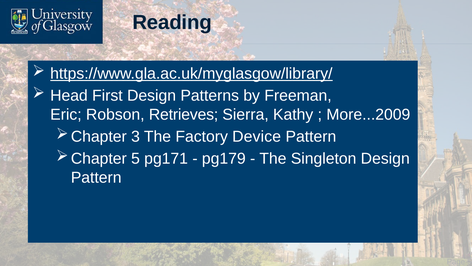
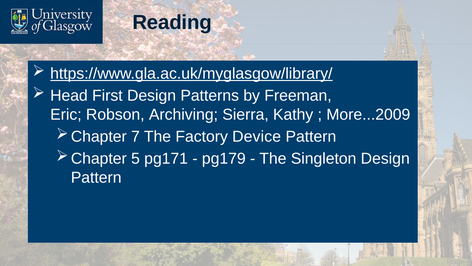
Retrieves: Retrieves -> Archiving (183, 114)
3: 3 -> 7 (136, 136)
